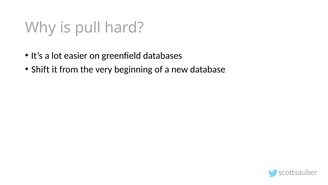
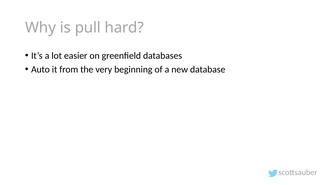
Shift: Shift -> Auto (40, 69)
